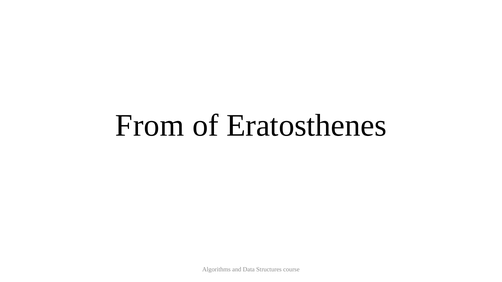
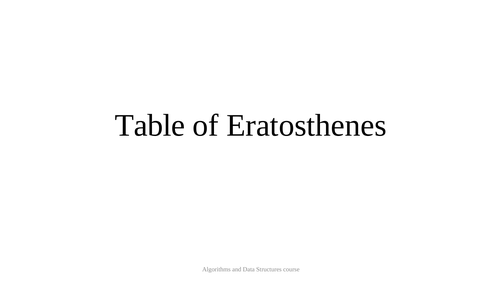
From: From -> Table (150, 125)
